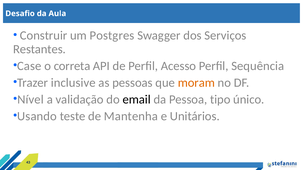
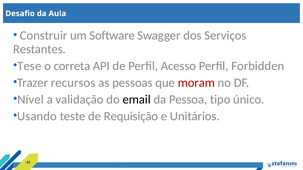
Postgres: Postgres -> Software (112, 36)
Case: Case -> Tese (29, 66)
Sequência: Sequência -> Forbidden (258, 66)
inclusive: inclusive -> recursos (73, 83)
moram colour: orange -> red (196, 83)
Mantenha: Mantenha -> Requisição (131, 116)
